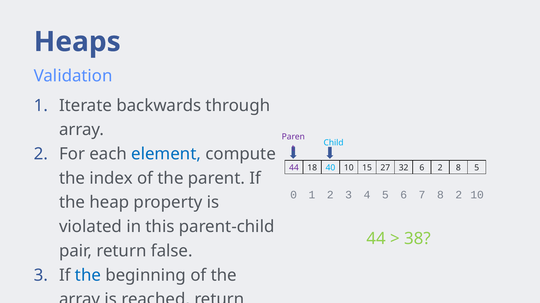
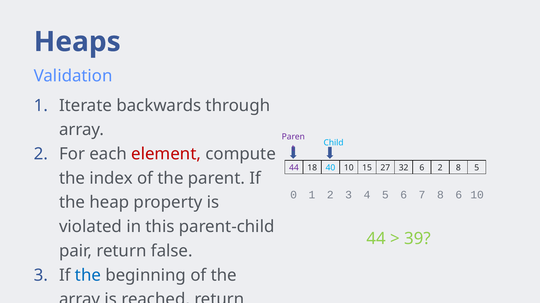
element colour: blue -> red (166, 154)
2: 2 -> 6 (459, 195)
38: 38 -> 39 (418, 239)
